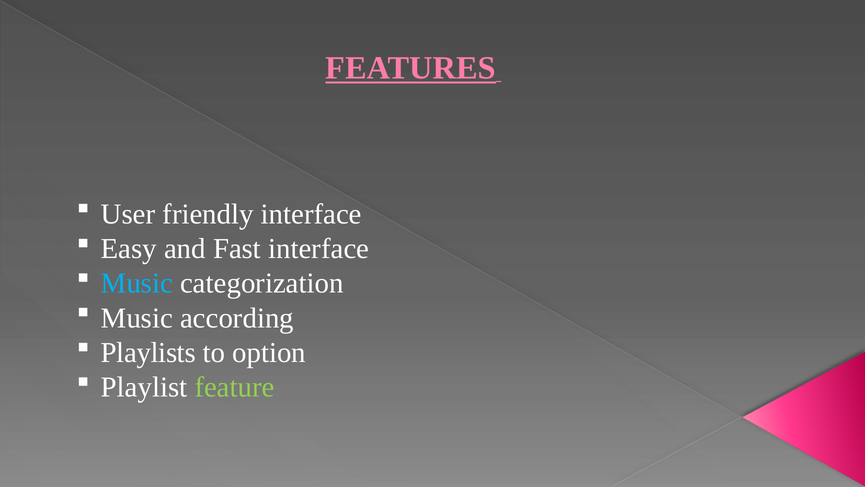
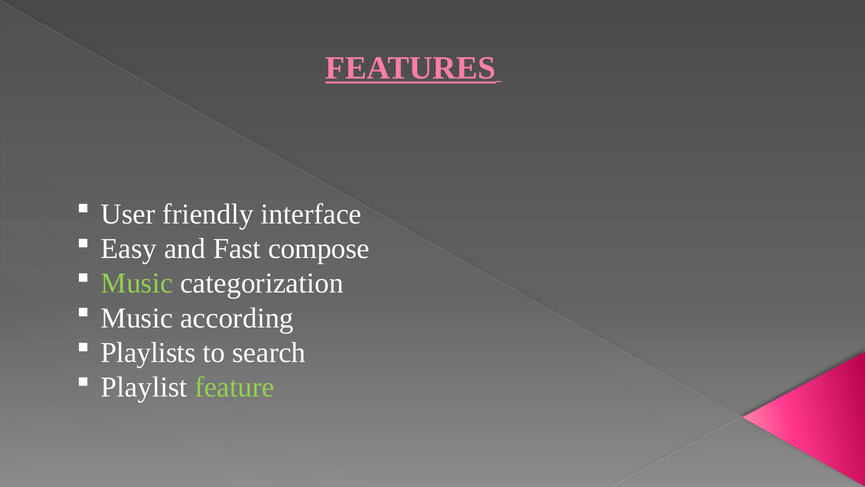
Fast interface: interface -> compose (319, 249)
Music colour: light blue -> light green (137, 283)
option: option -> search (269, 352)
